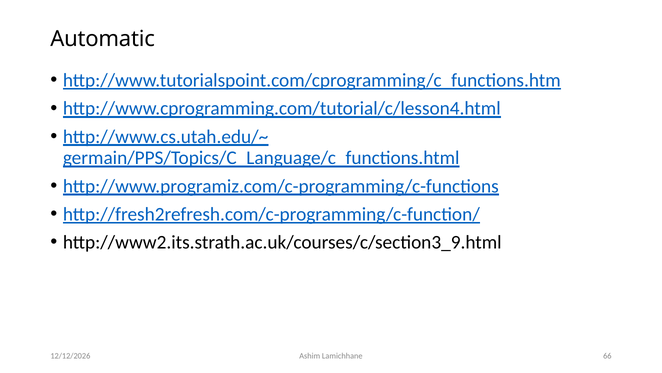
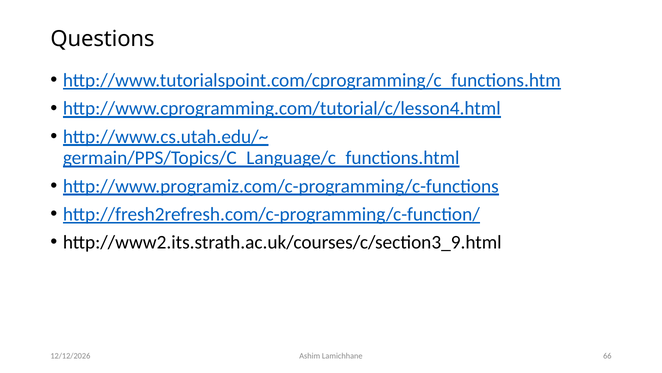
Automatic: Automatic -> Questions (103, 39)
